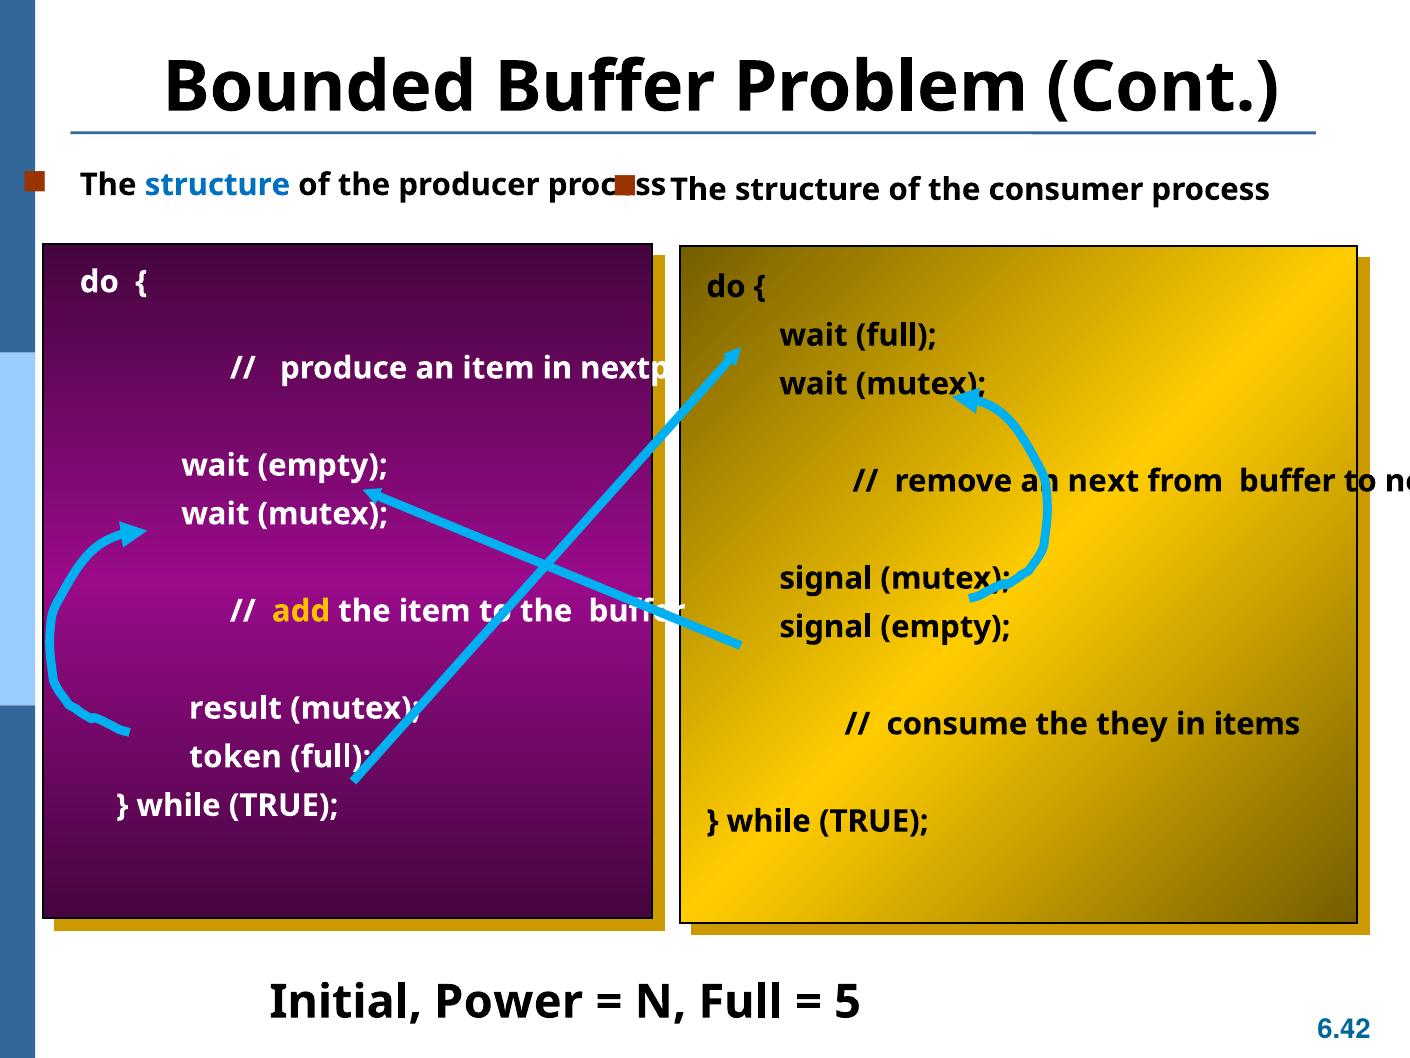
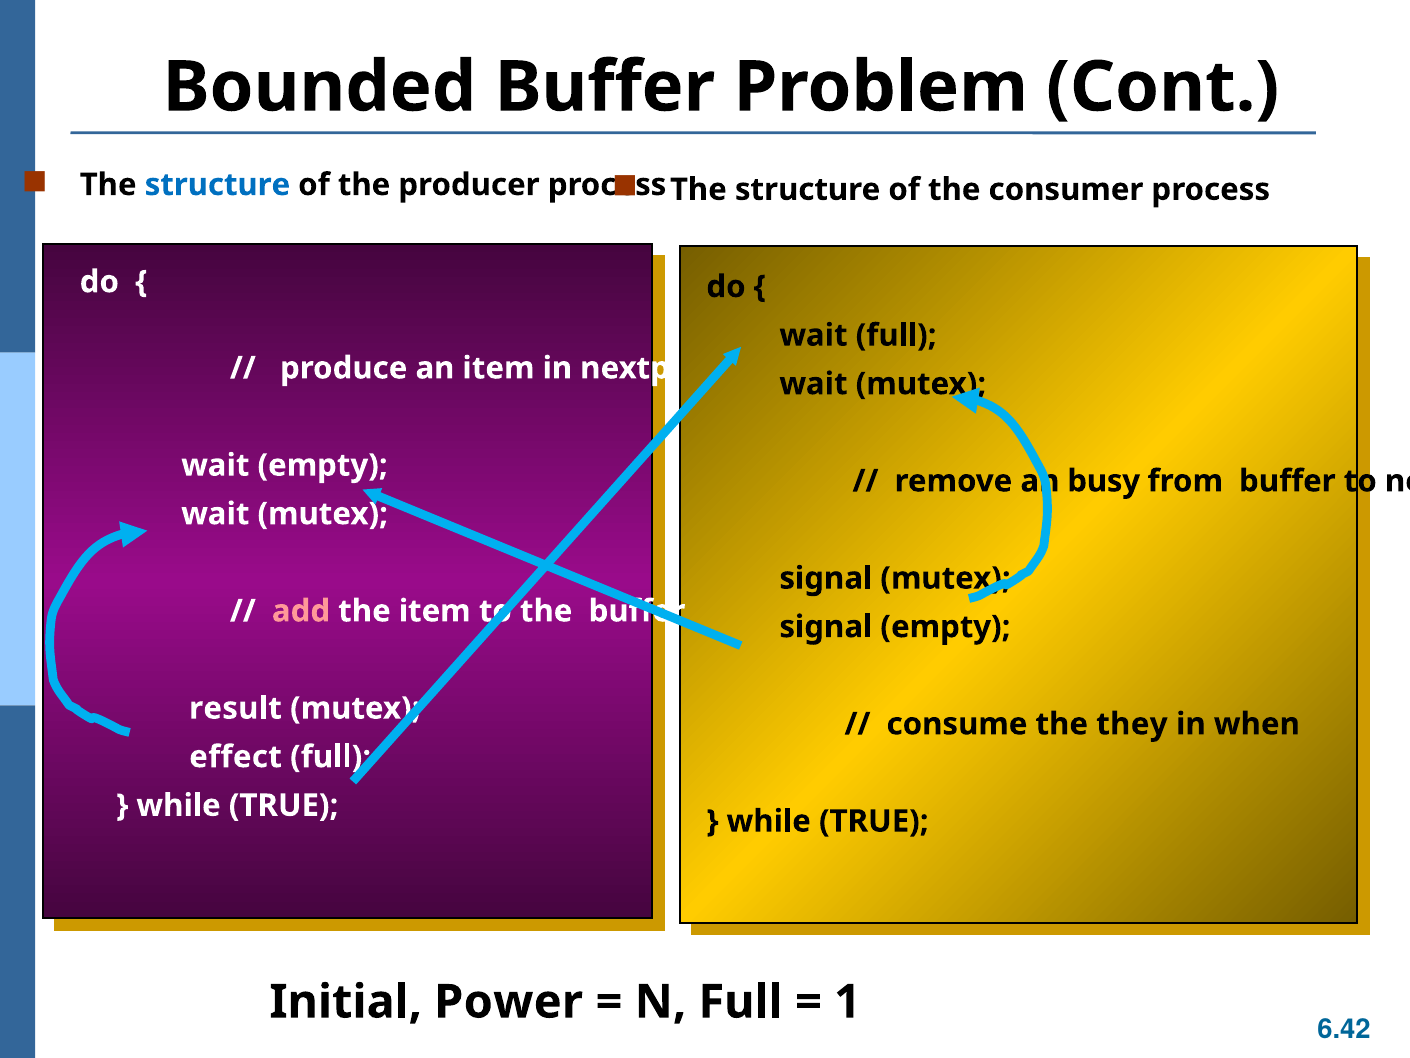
next: next -> busy (1104, 481)
add colour: yellow -> pink (301, 611)
items: items -> when (1257, 724)
token: token -> effect (235, 757)
5: 5 -> 1 (848, 1002)
